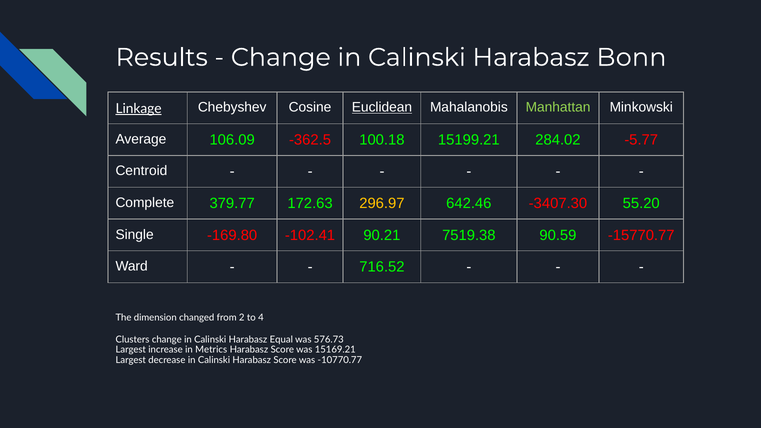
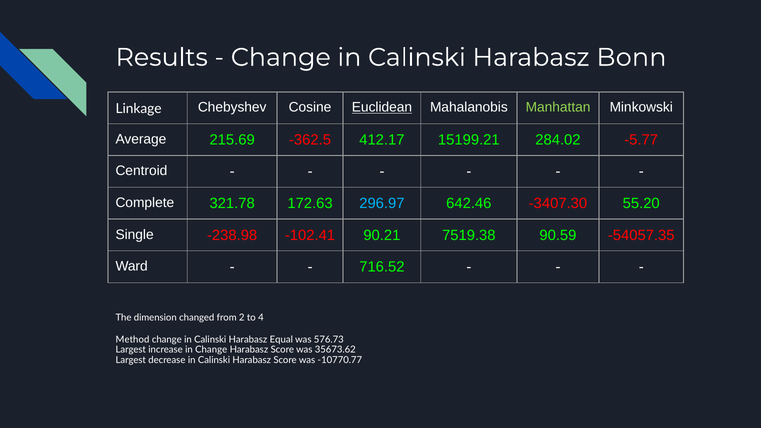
Linkage underline: present -> none (139, 109)
106.09: 106.09 -> 215.69 (232, 140)
100.18: 100.18 -> 412.17 (382, 140)
379.77: 379.77 -> 321.78 (232, 203)
296.97 colour: yellow -> light blue (382, 203)
-169.80: -169.80 -> -238.98 (232, 235)
-15770.77: -15770.77 -> -54057.35 (641, 235)
Clusters: Clusters -> Method (132, 339)
in Metrics: Metrics -> Change (211, 350)
15169.21: 15169.21 -> 35673.62 (335, 350)
